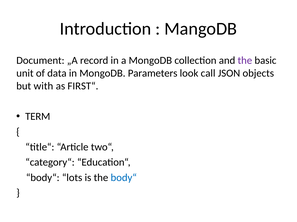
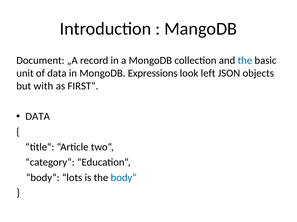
the colour: purple -> blue (245, 61)
Parameters: Parameters -> Expressions (153, 73)
call: call -> left (208, 73)
TERM: TERM -> DATA (38, 117)
